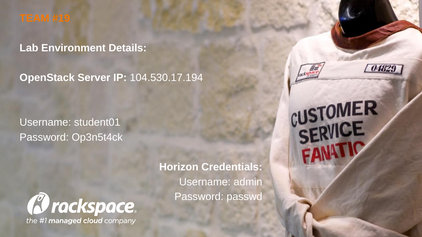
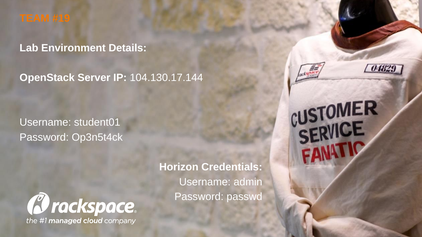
104.530.17.194: 104.530.17.194 -> 104.130.17.144 (166, 78)
